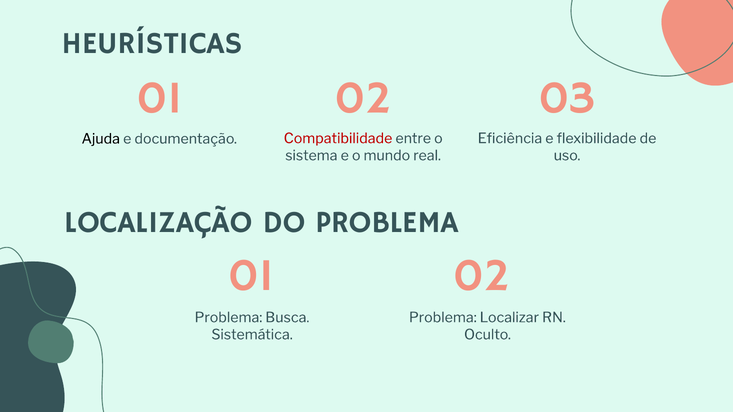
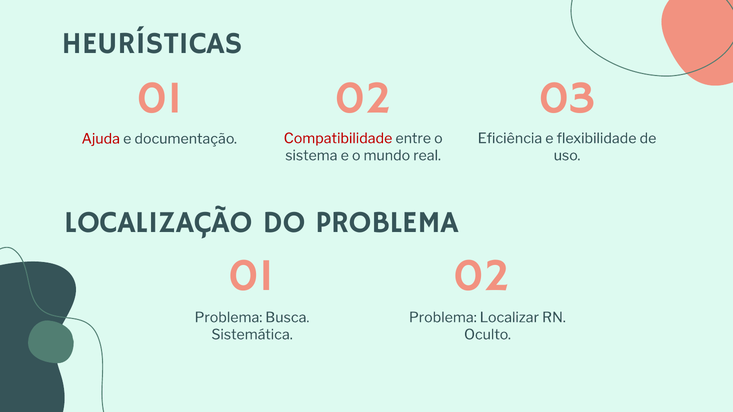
Ajuda colour: black -> red (101, 139)
